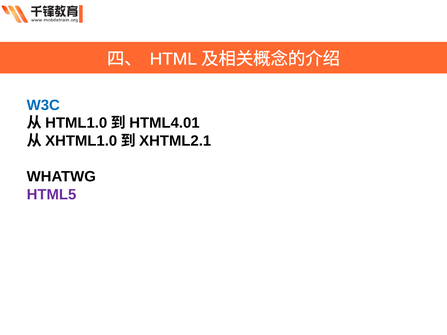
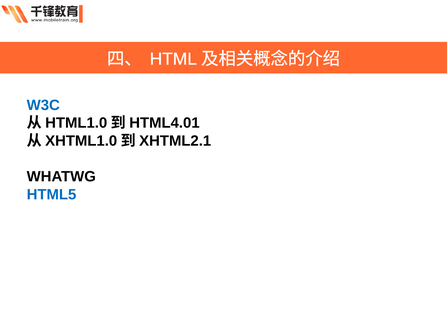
HTML5 colour: purple -> blue (52, 195)
